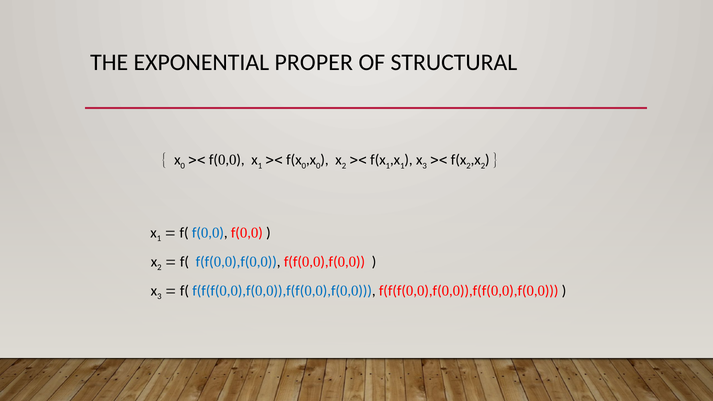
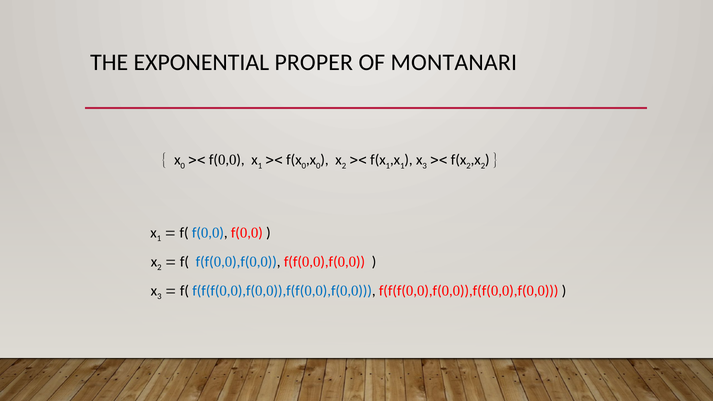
STRUCTURAL: STRUCTURAL -> MONTANARI (454, 62)
